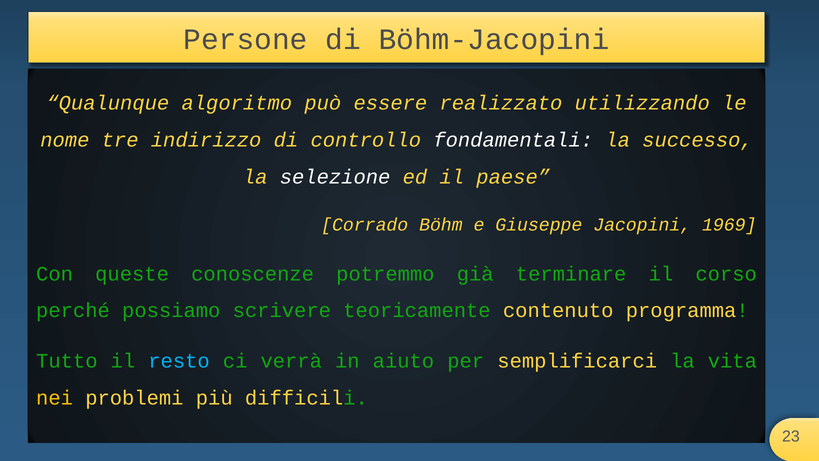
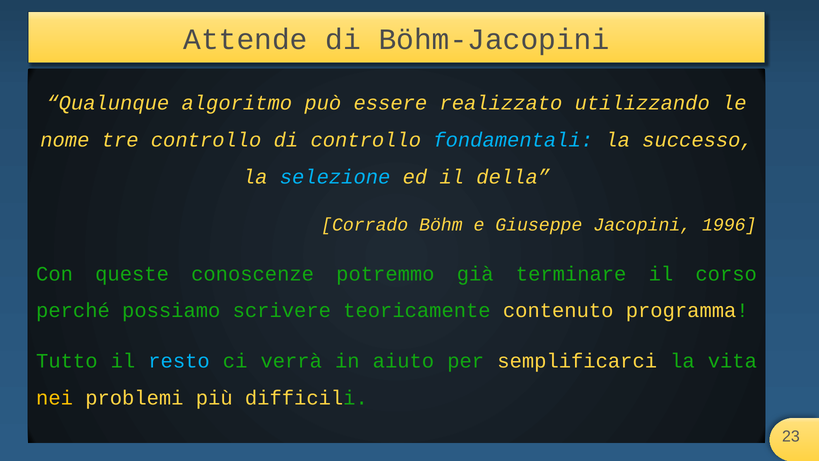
Persone: Persone -> Attende (245, 39)
tre indirizzo: indirizzo -> controllo (206, 140)
fondamentali colour: white -> light blue (513, 140)
selezione colour: white -> light blue (335, 177)
paese: paese -> della (513, 177)
1969: 1969 -> 1996 (729, 224)
